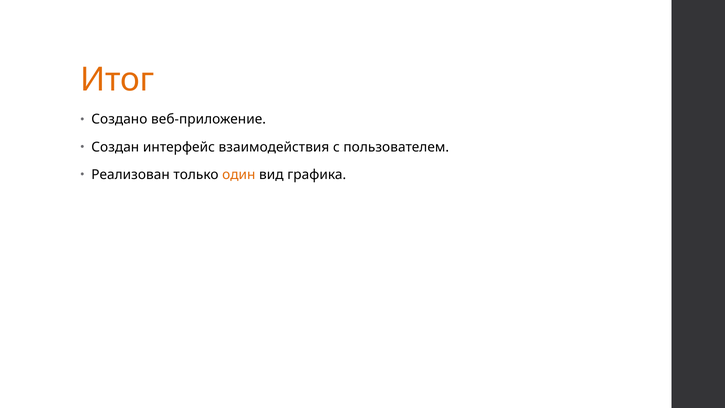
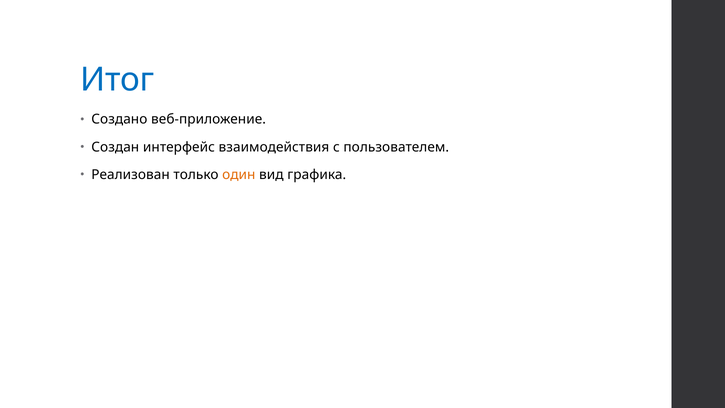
Итог colour: orange -> blue (117, 80)
